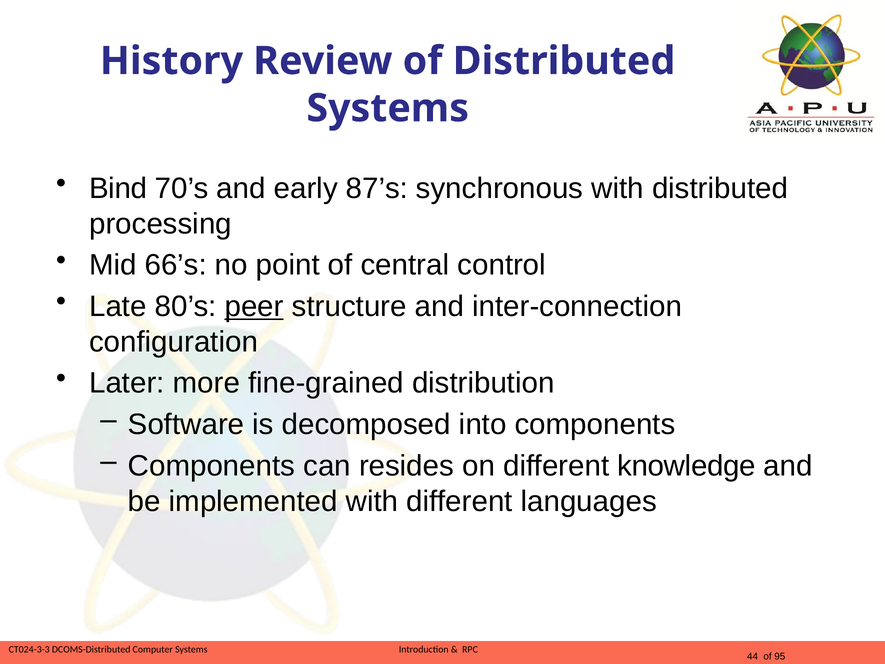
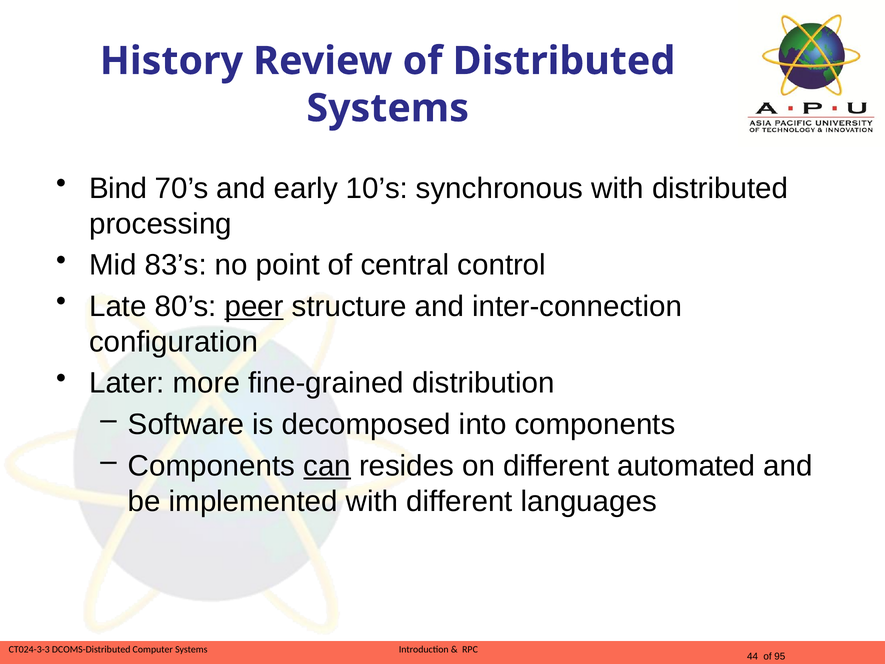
87’s: 87’s -> 10’s (377, 188)
66’s: 66’s -> 83’s (176, 265)
can underline: none -> present (327, 466)
knowledge: knowledge -> automated (686, 466)
